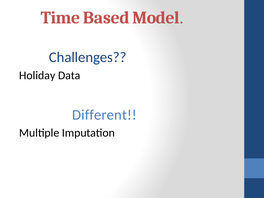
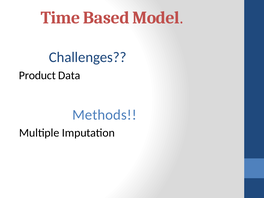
Holiday: Holiday -> Product (37, 75)
Different: Different -> Methods (104, 115)
